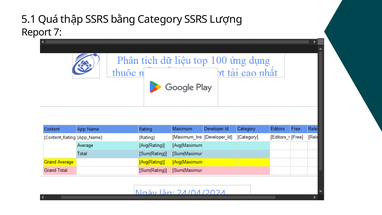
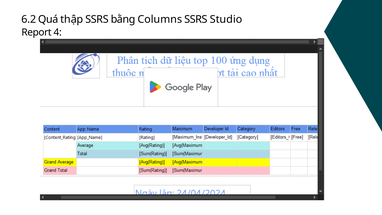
5.1: 5.1 -> 6.2 (29, 19)
Category: Category -> Columns (160, 19)
Lượng: Lượng -> Studio (226, 19)
7: 7 -> 4 (58, 32)
